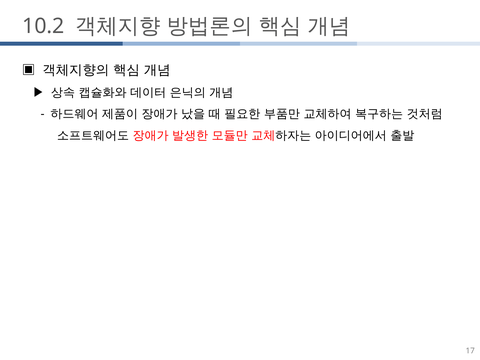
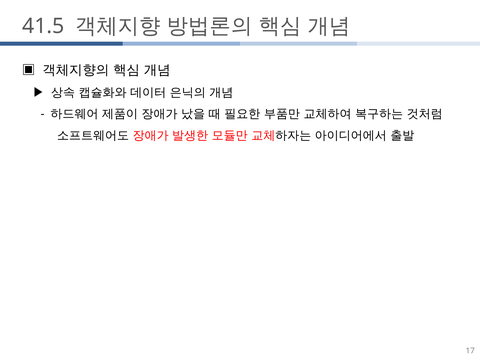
10.2: 10.2 -> 41.5 (43, 26)
